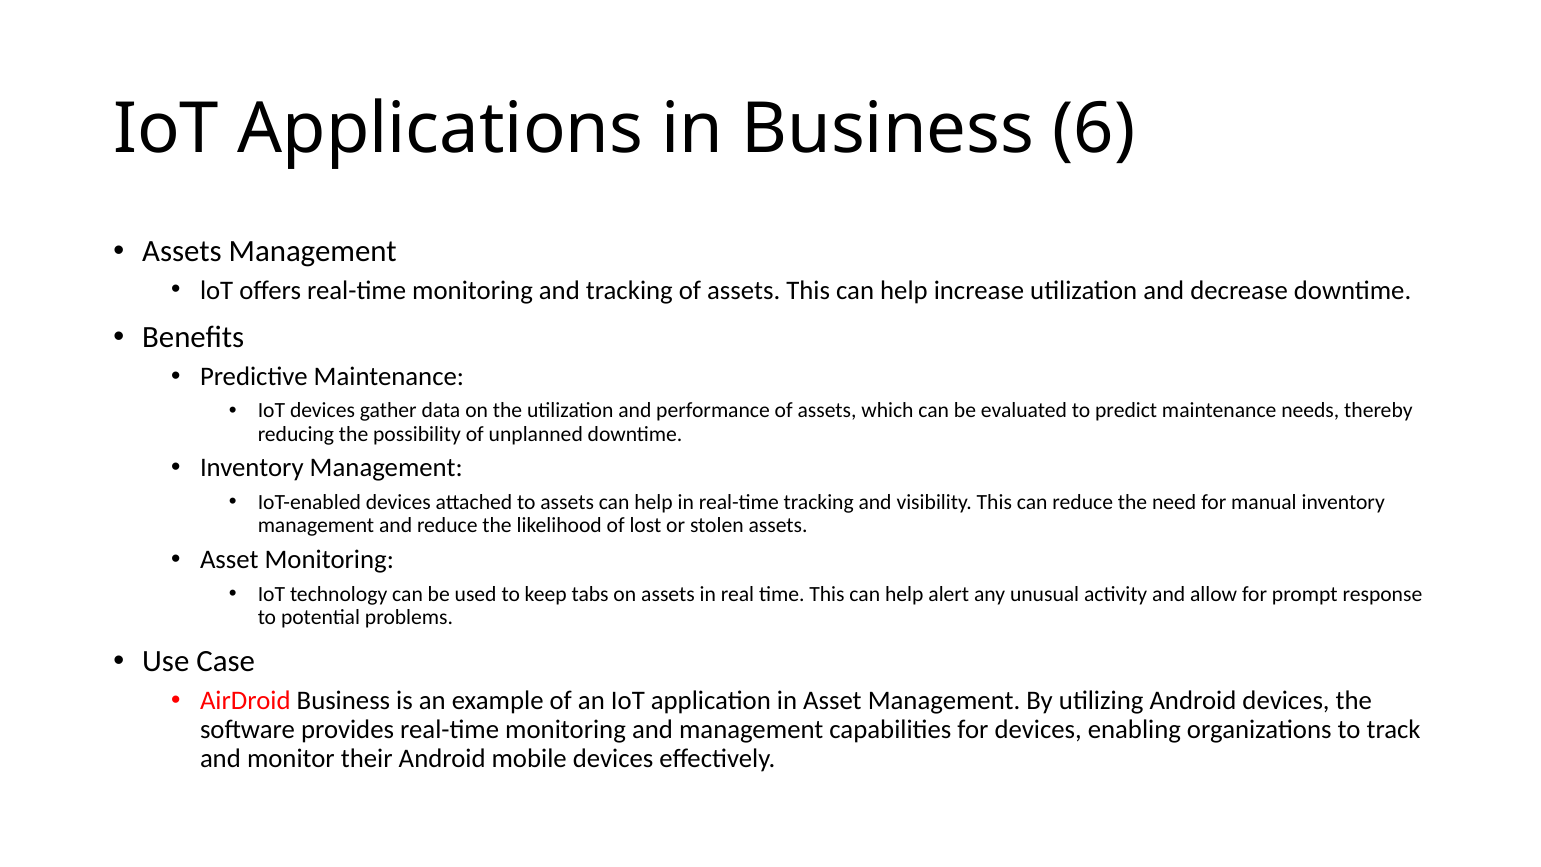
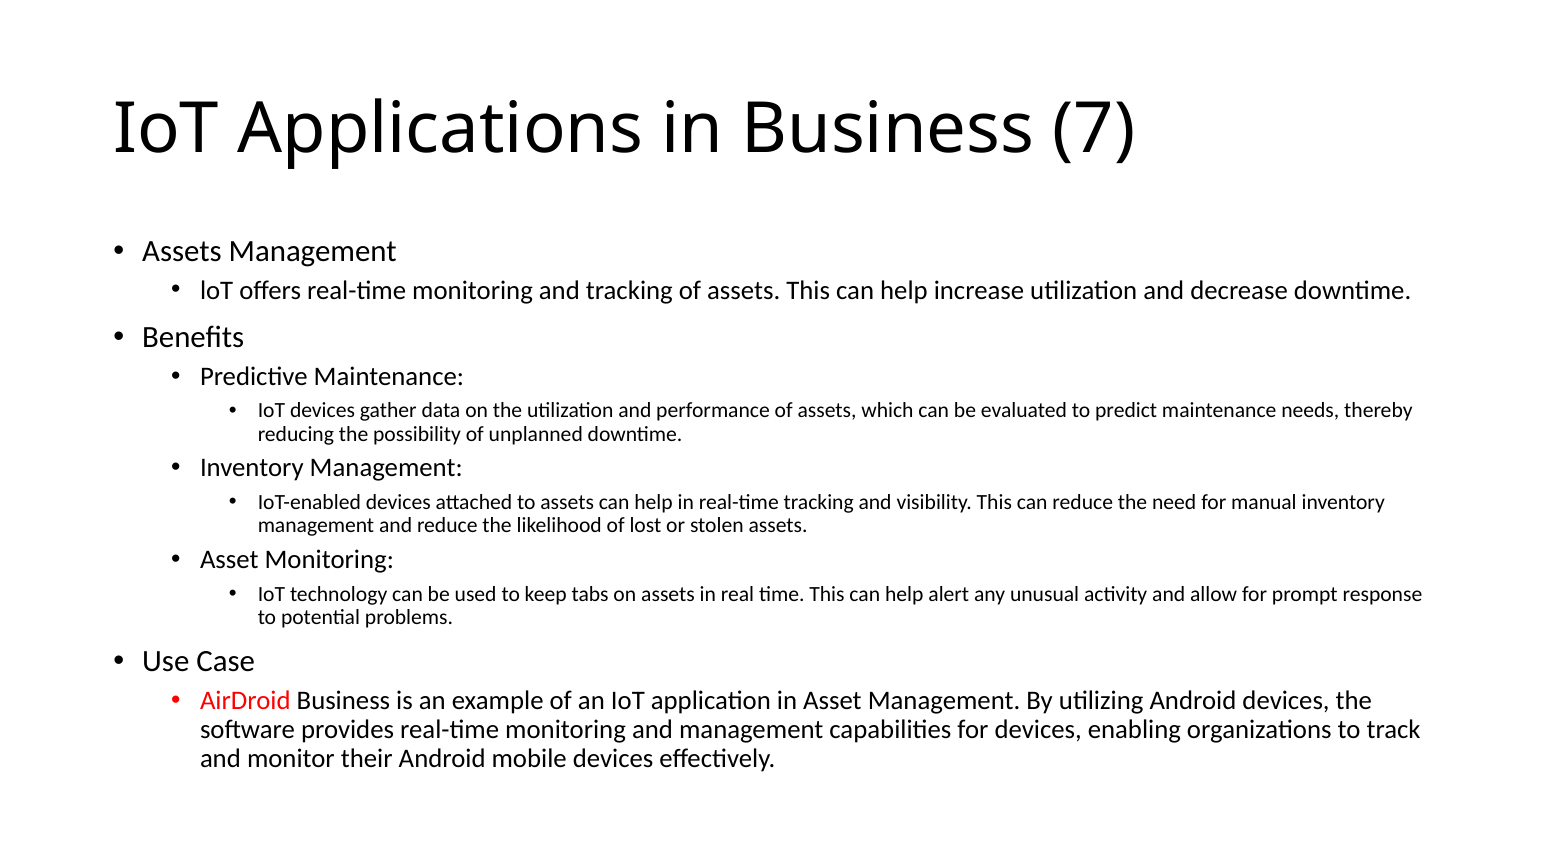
6: 6 -> 7 (1094, 129)
